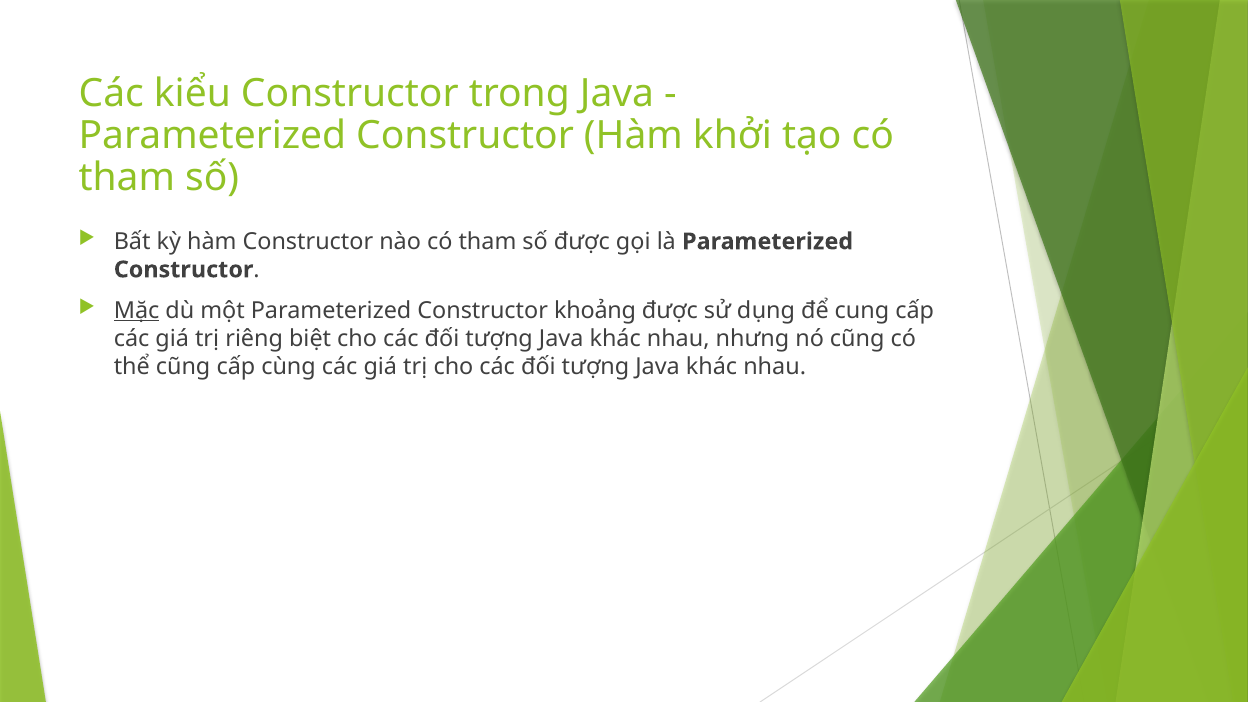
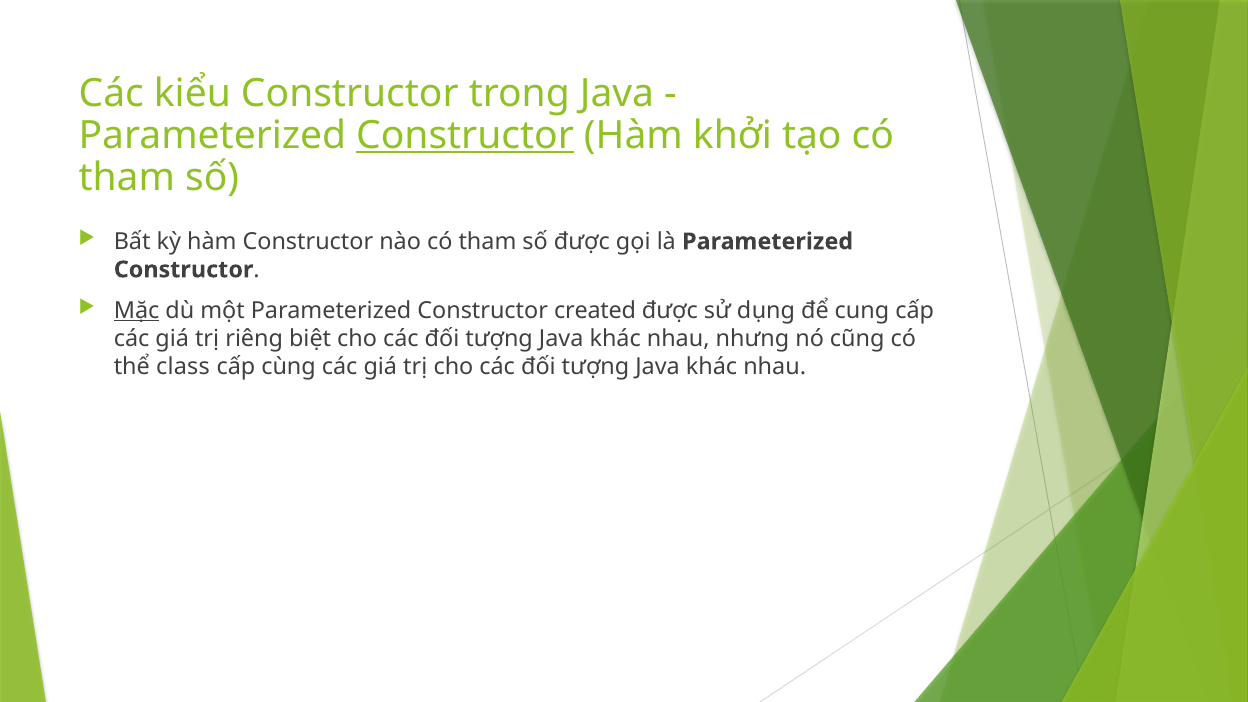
Constructor underline: none -> present (465, 135)
khoảng: khoảng -> created (595, 311)
thể cũng: cũng -> class (183, 367)
